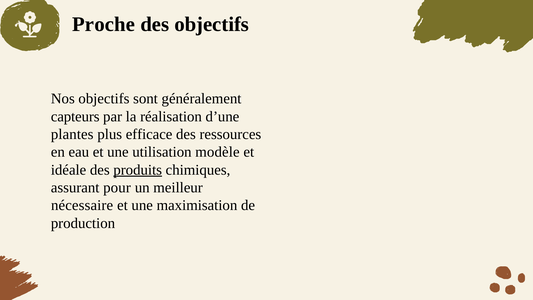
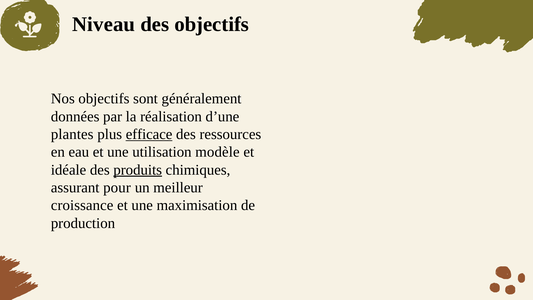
Proche: Proche -> Niveau (104, 24)
capteurs: capteurs -> données (75, 116)
efficace underline: none -> present (149, 134)
nécessaire: nécessaire -> croissance (82, 205)
